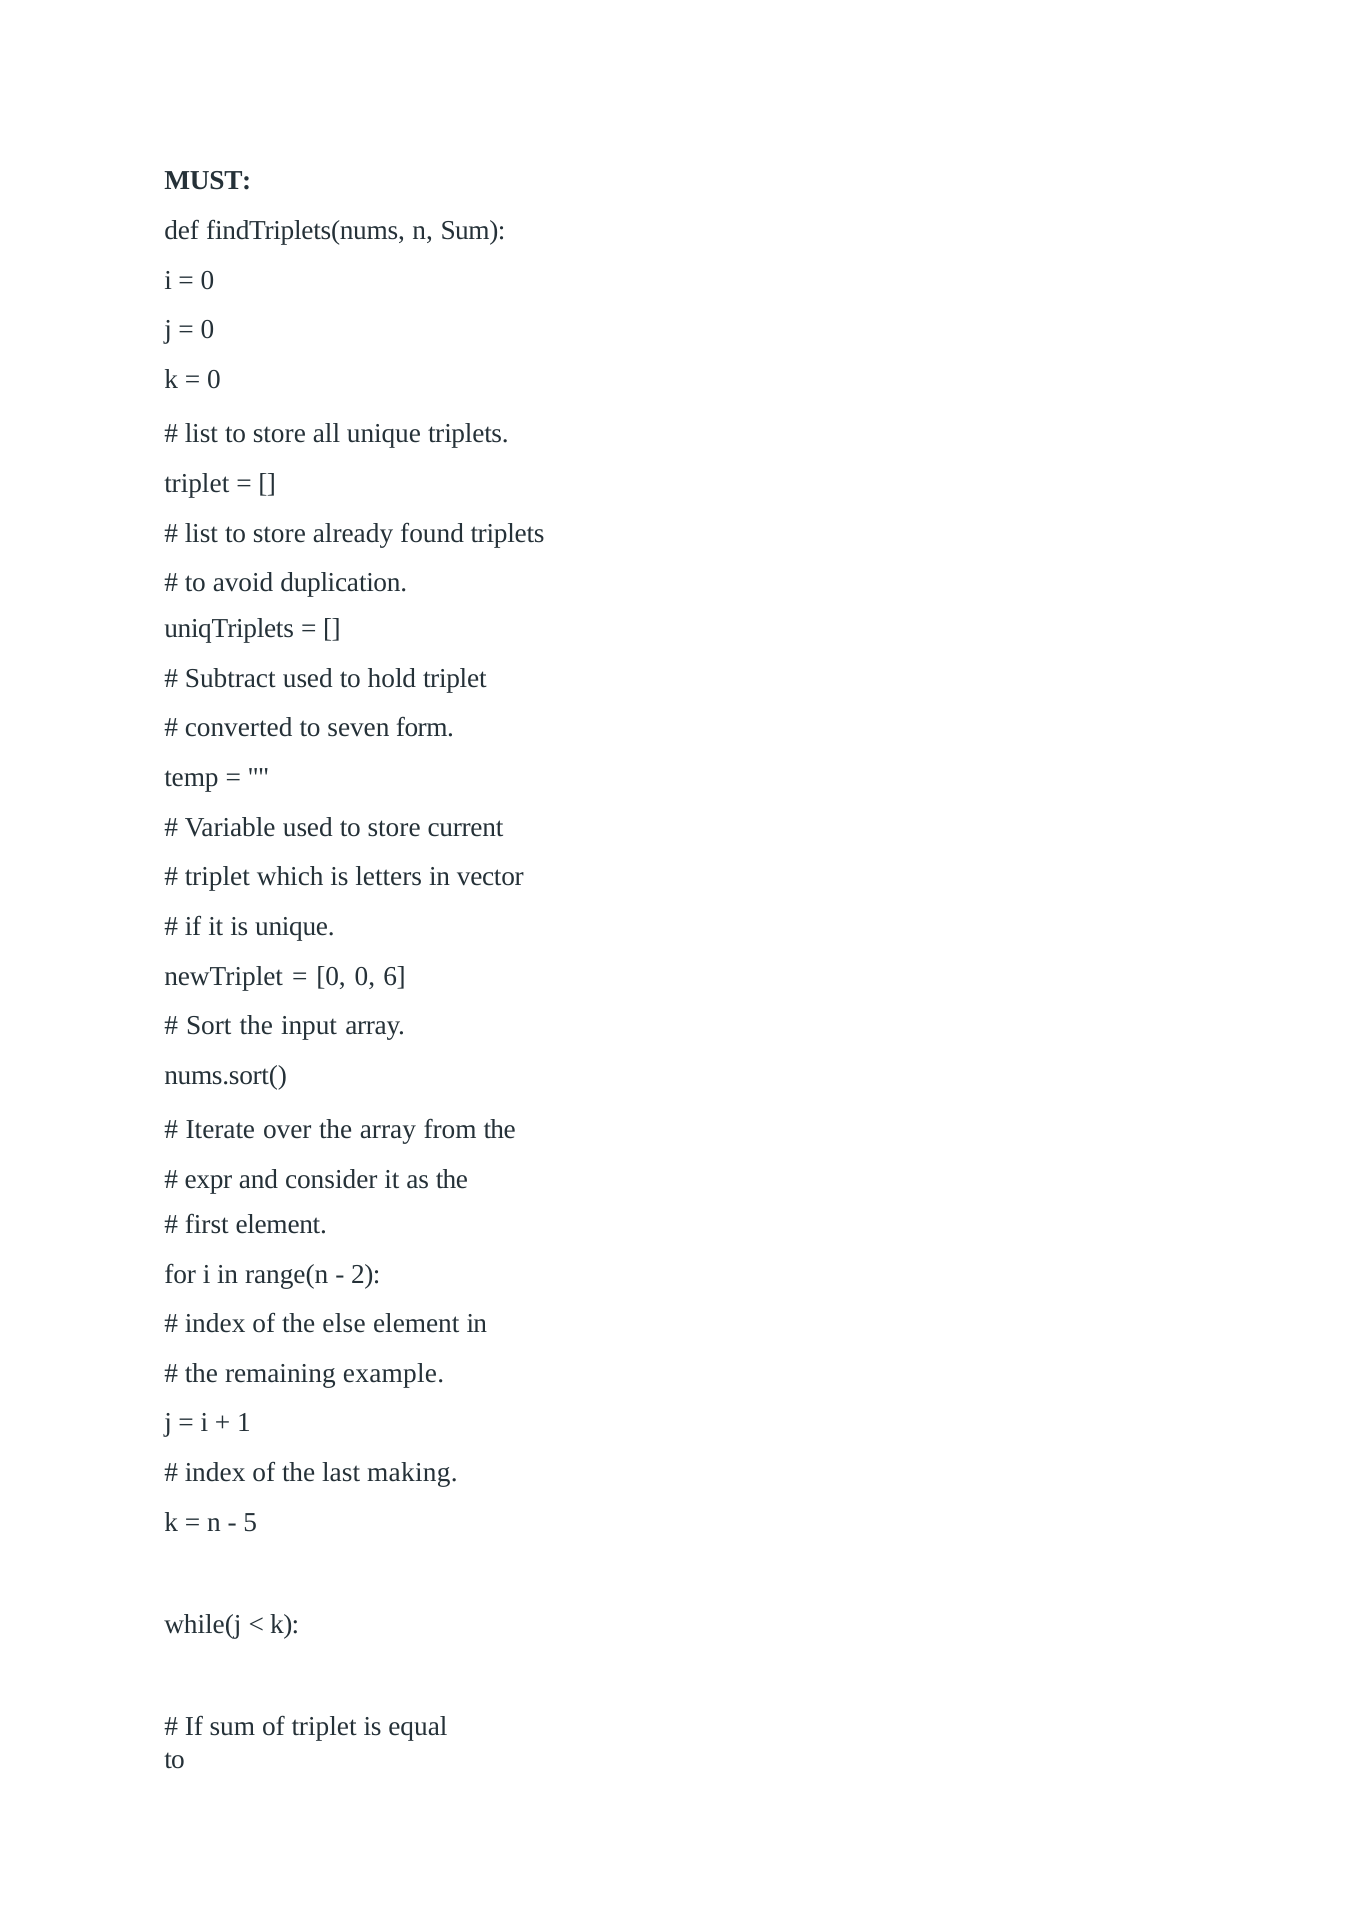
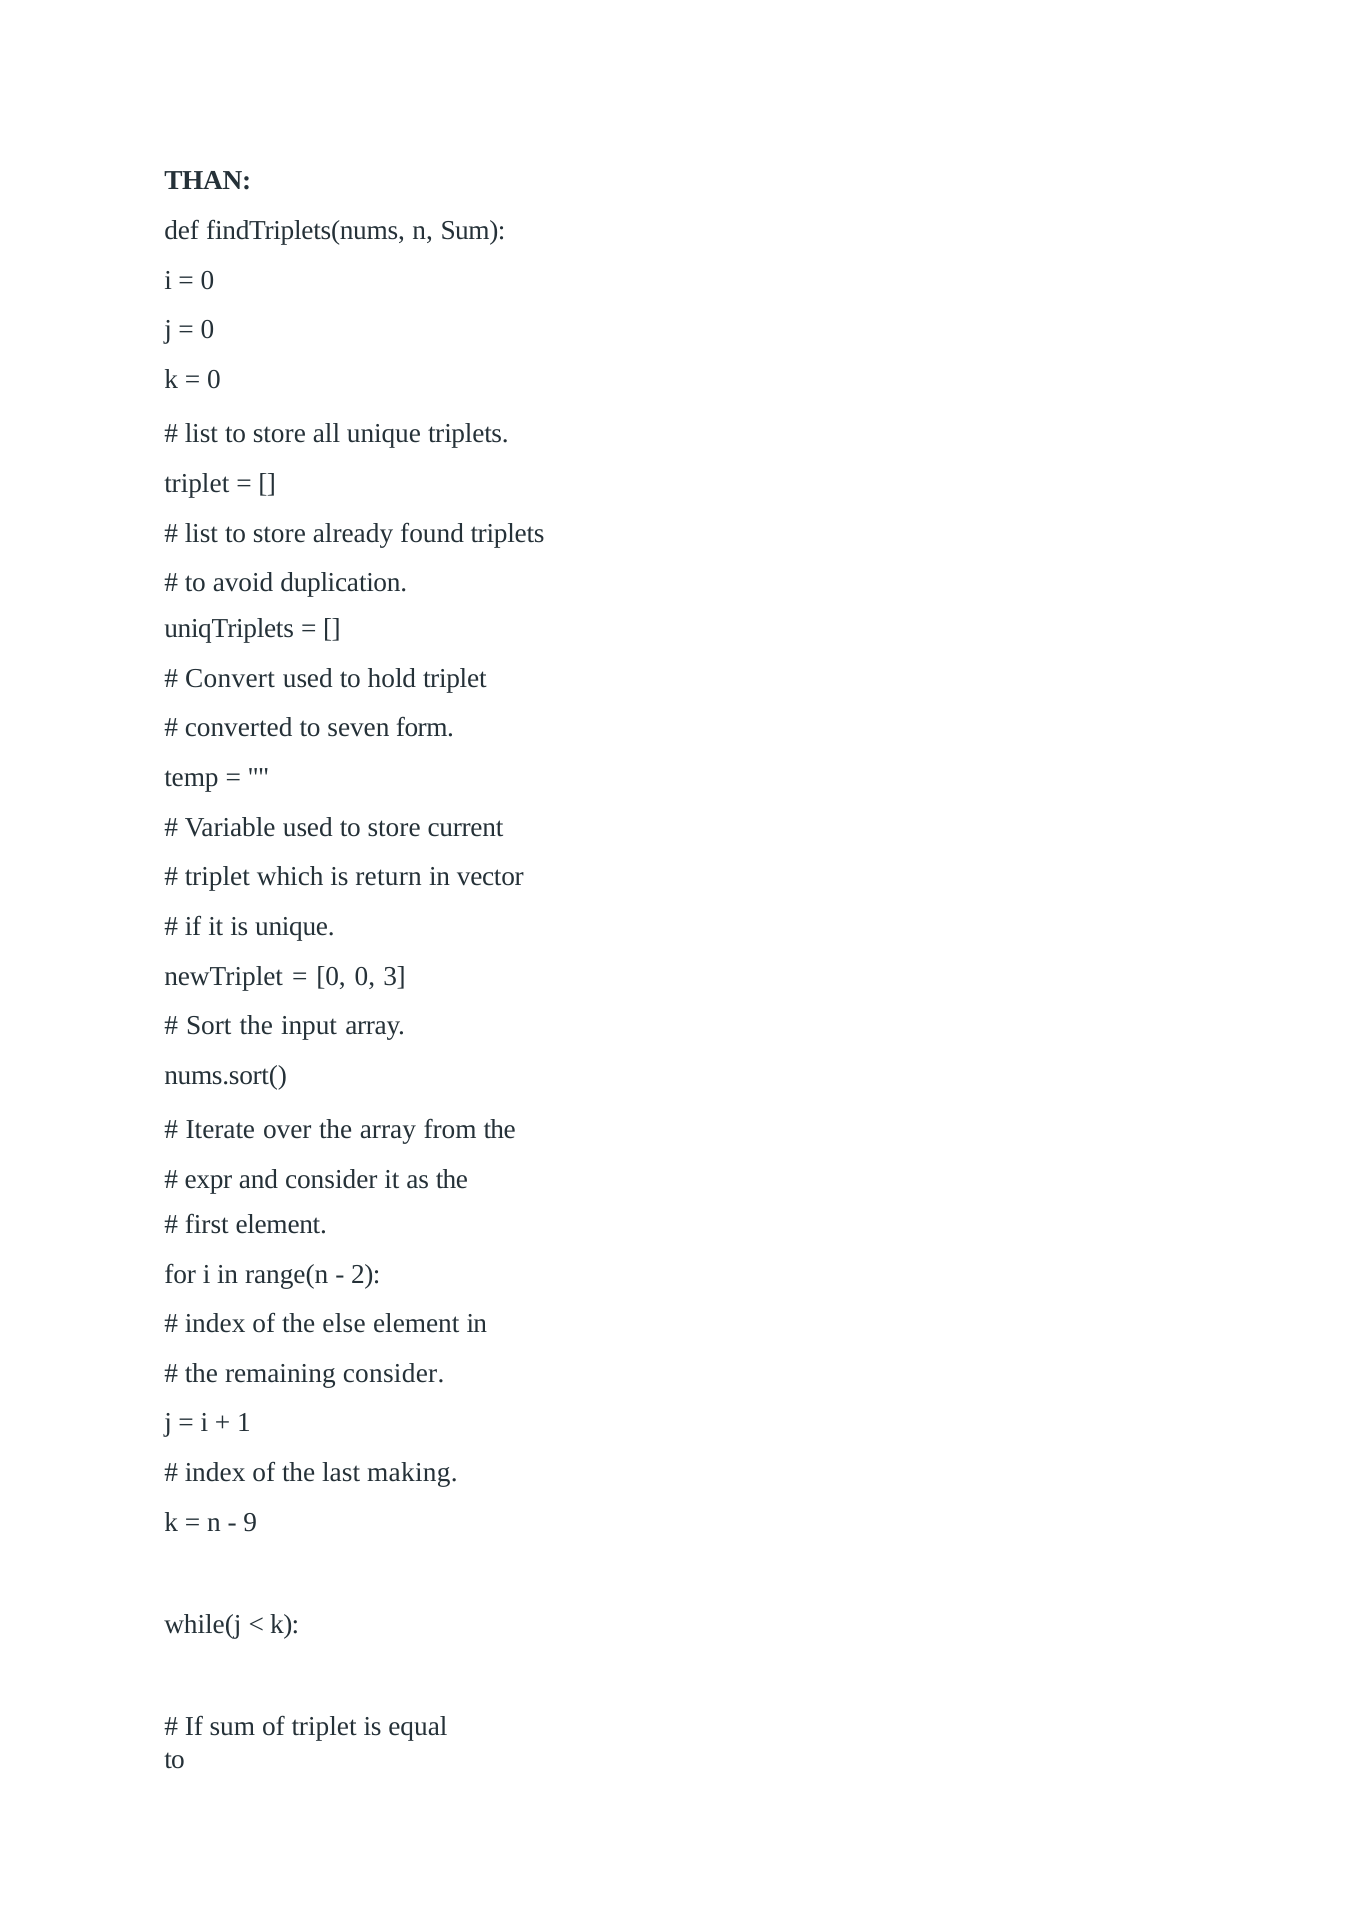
MUST: MUST -> THAN (208, 181)
Subtract: Subtract -> Convert (230, 678)
letters: letters -> return (389, 877)
6: 6 -> 3 (395, 976)
remaining example: example -> consider (394, 1373)
5: 5 -> 9 (250, 1522)
